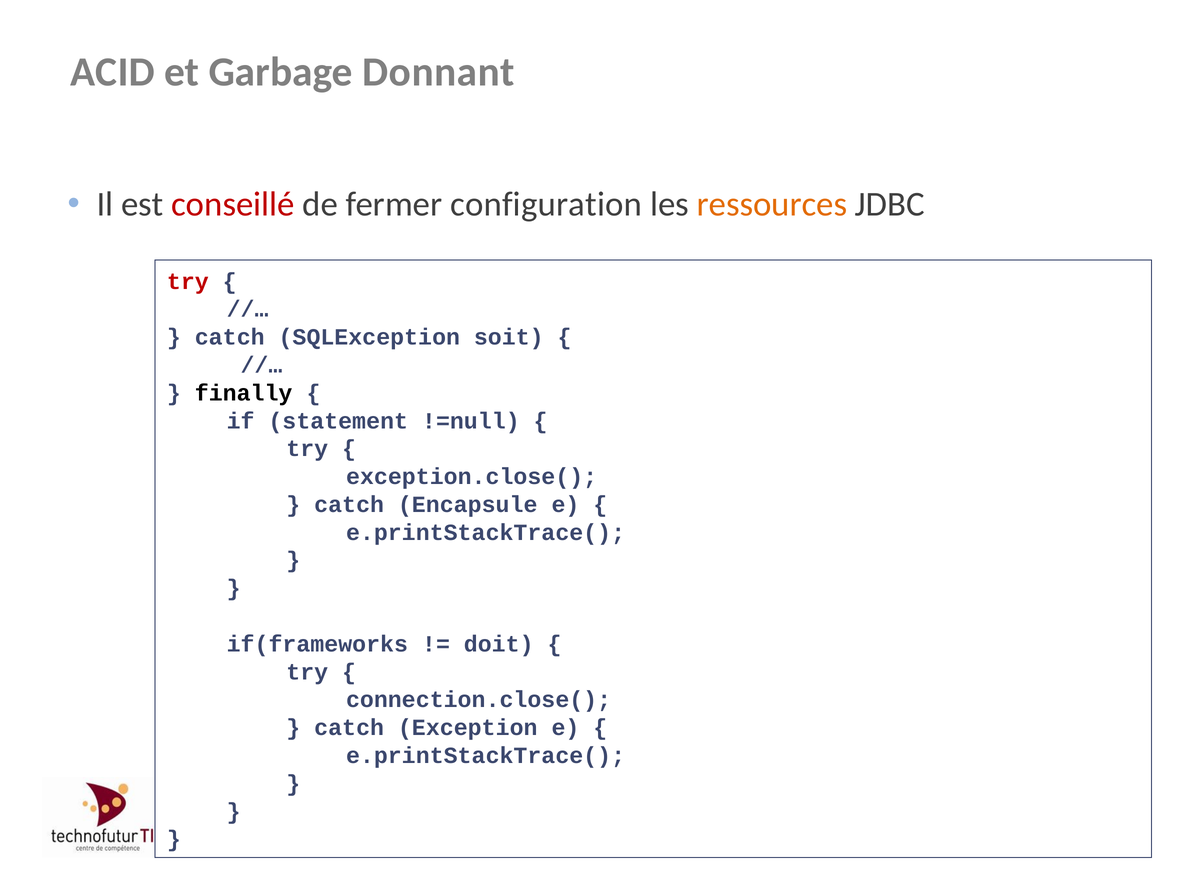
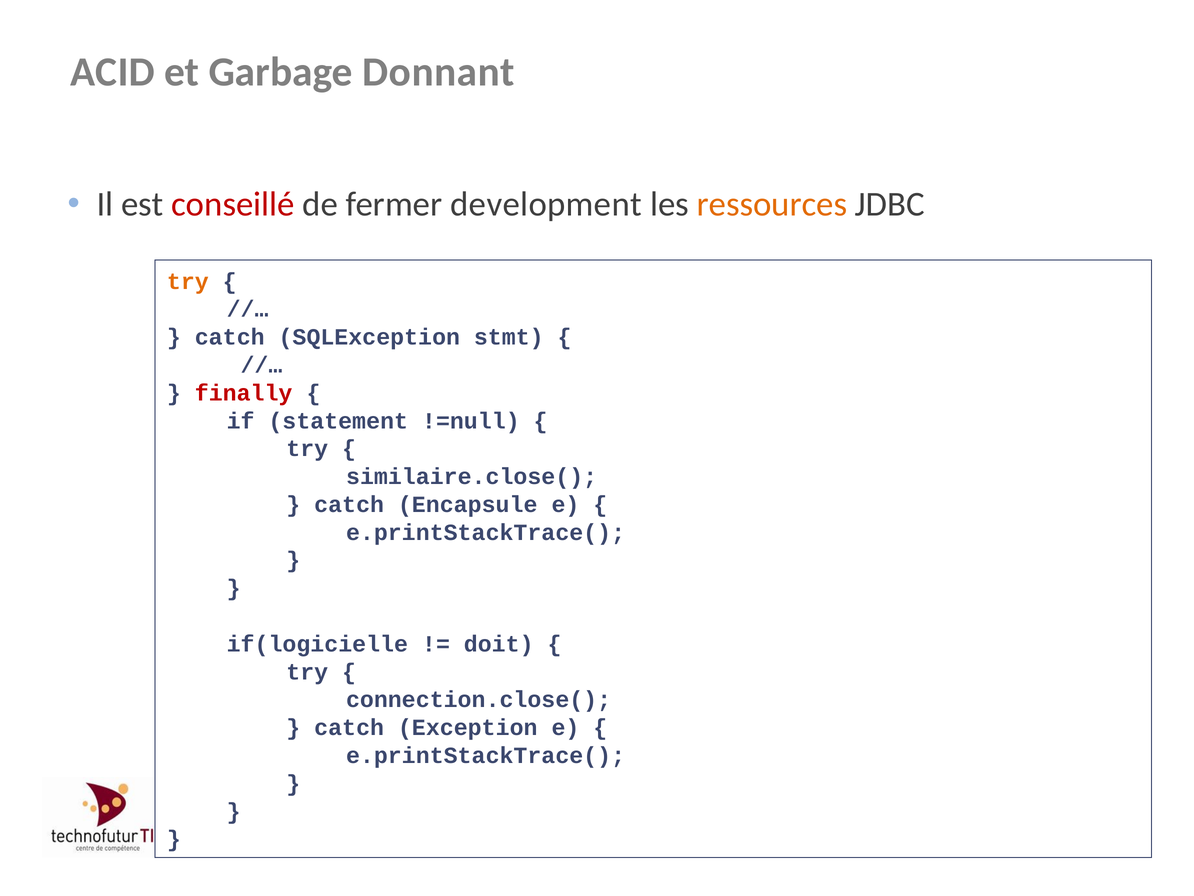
configuration: configuration -> development (546, 204)
try colour: red -> orange (188, 281)
soit: soit -> stmt (509, 337)
finally colour: black -> red (244, 393)
exception.close(: exception.close( -> similaire.close( (472, 476)
if(frameworks: if(frameworks -> if(logicielle (317, 644)
